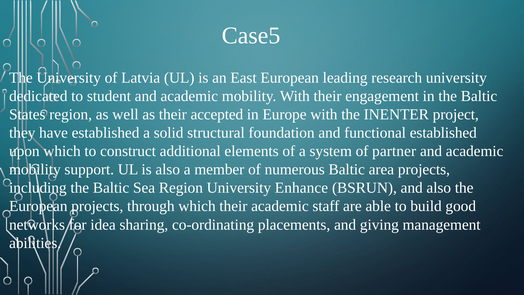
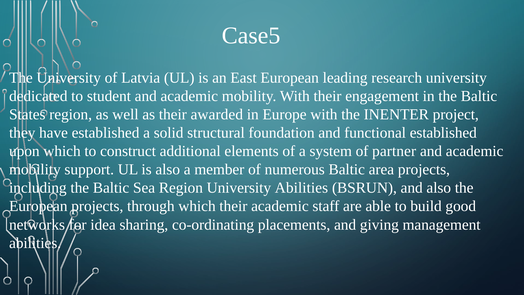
accepted: accepted -> awarded (217, 114)
University Enhance: Enhance -> Abilities (301, 188)
